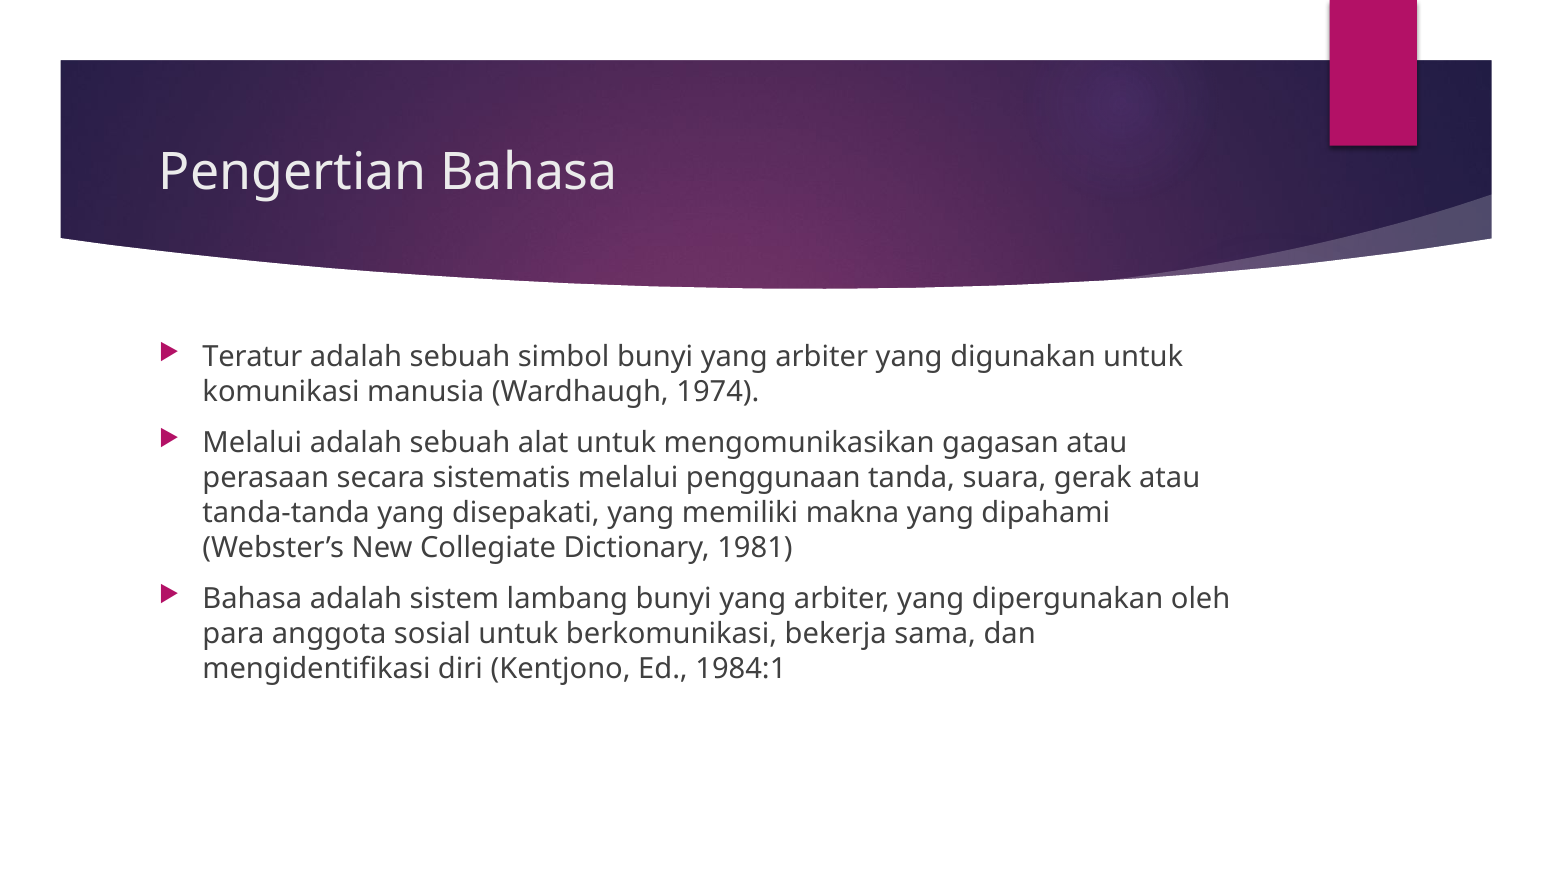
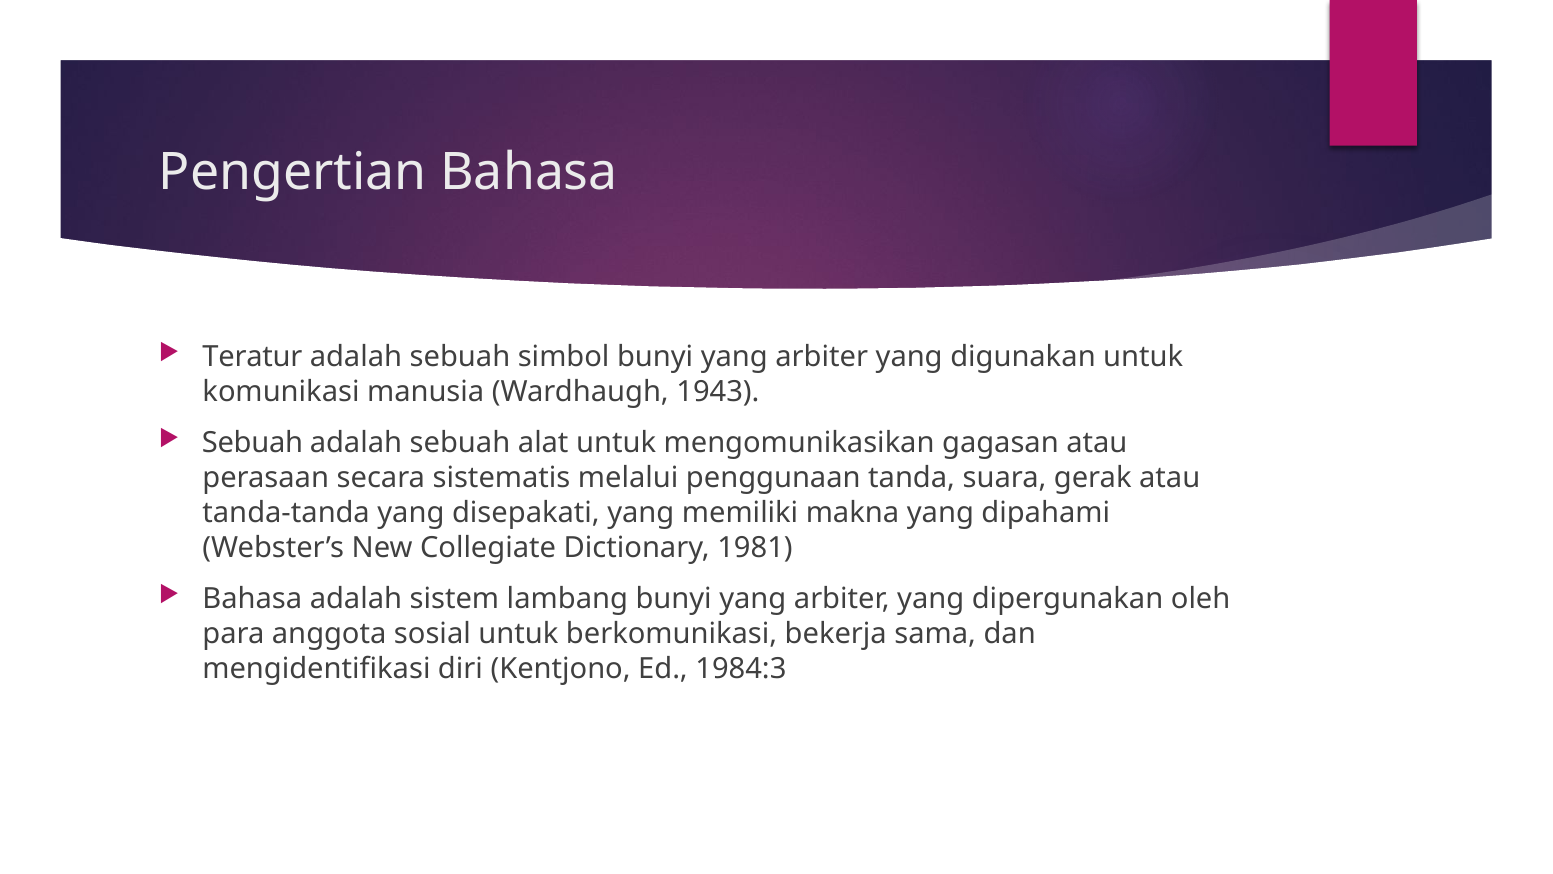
1974: 1974 -> 1943 (718, 392)
Melalui: Melalui -> Sebuah (252, 443)
1984:1: 1984:1 -> 1984:3 (741, 669)
